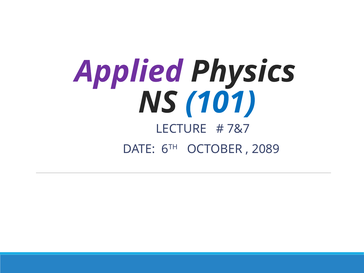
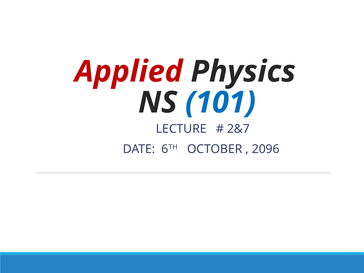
Applied colour: purple -> red (129, 72)
7&7: 7&7 -> 2&7 (238, 129)
2089: 2089 -> 2096 (266, 149)
